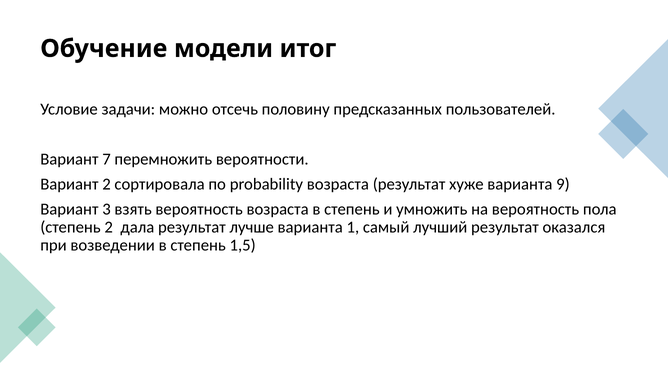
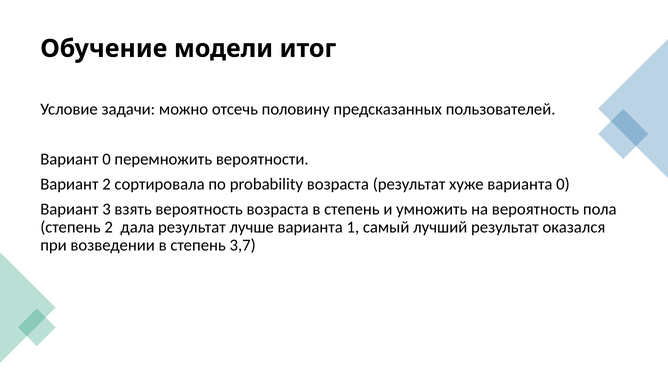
Вариант 7: 7 -> 0 (106, 159)
варианта 9: 9 -> 0 (563, 184)
1,5: 1,5 -> 3,7 (243, 245)
